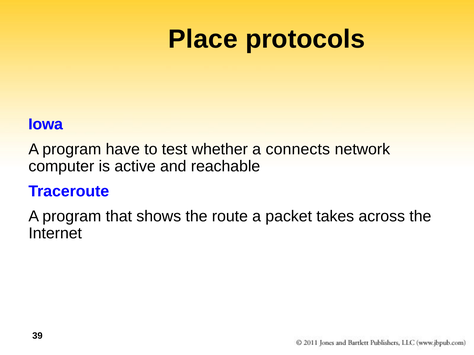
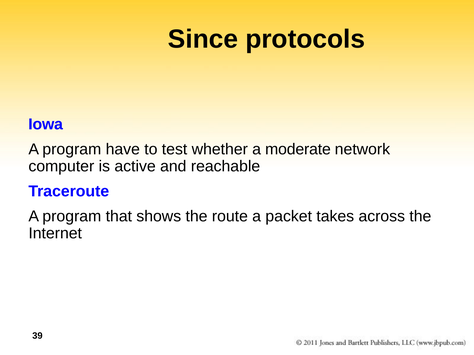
Place: Place -> Since (203, 39)
connects: connects -> moderate (298, 150)
